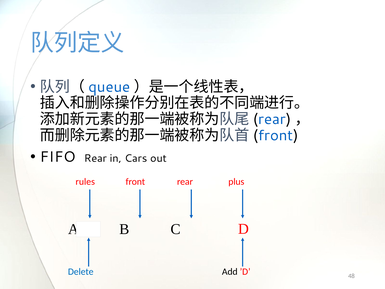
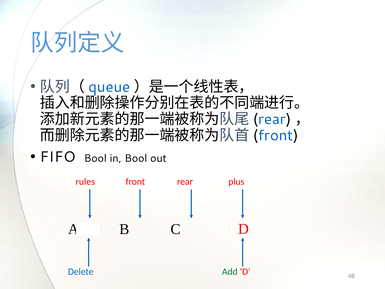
FIFO Rear: Rear -> Bool (95, 158)
in Cars: Cars -> Bool (136, 158)
Add colour: black -> green (230, 271)
